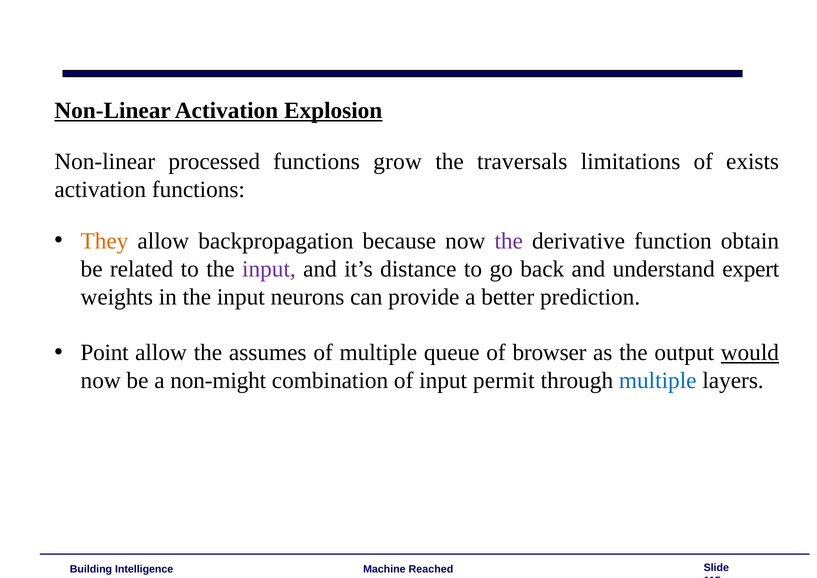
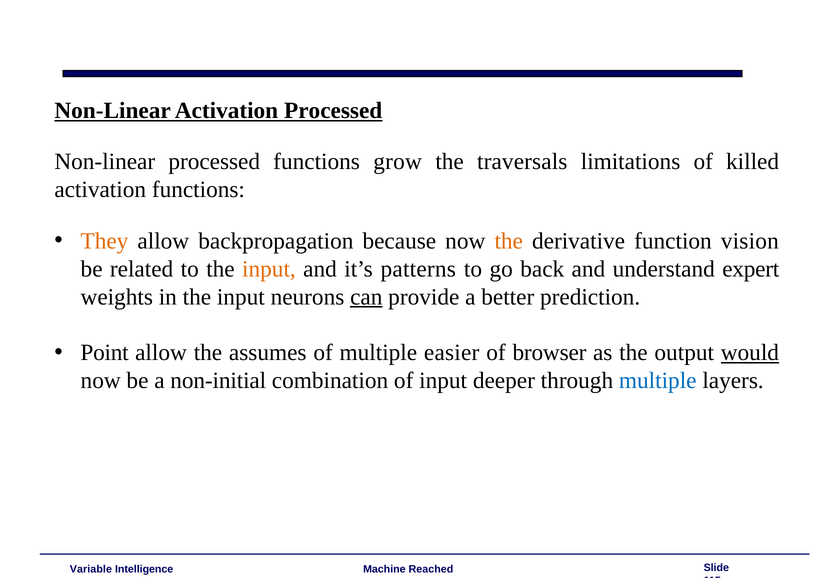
Activation Explosion: Explosion -> Processed (333, 110)
exists: exists -> killed (753, 162)
the colour: purple -> orange (509, 241)
obtain: obtain -> vision (750, 241)
input colour: purple -> orange (269, 269)
distance: distance -> patterns (418, 269)
can underline: none -> present (366, 297)
queue: queue -> easier (452, 353)
non-might: non-might -> non-initial (218, 381)
permit: permit -> deeper (504, 381)
Building: Building -> Variable (91, 569)
